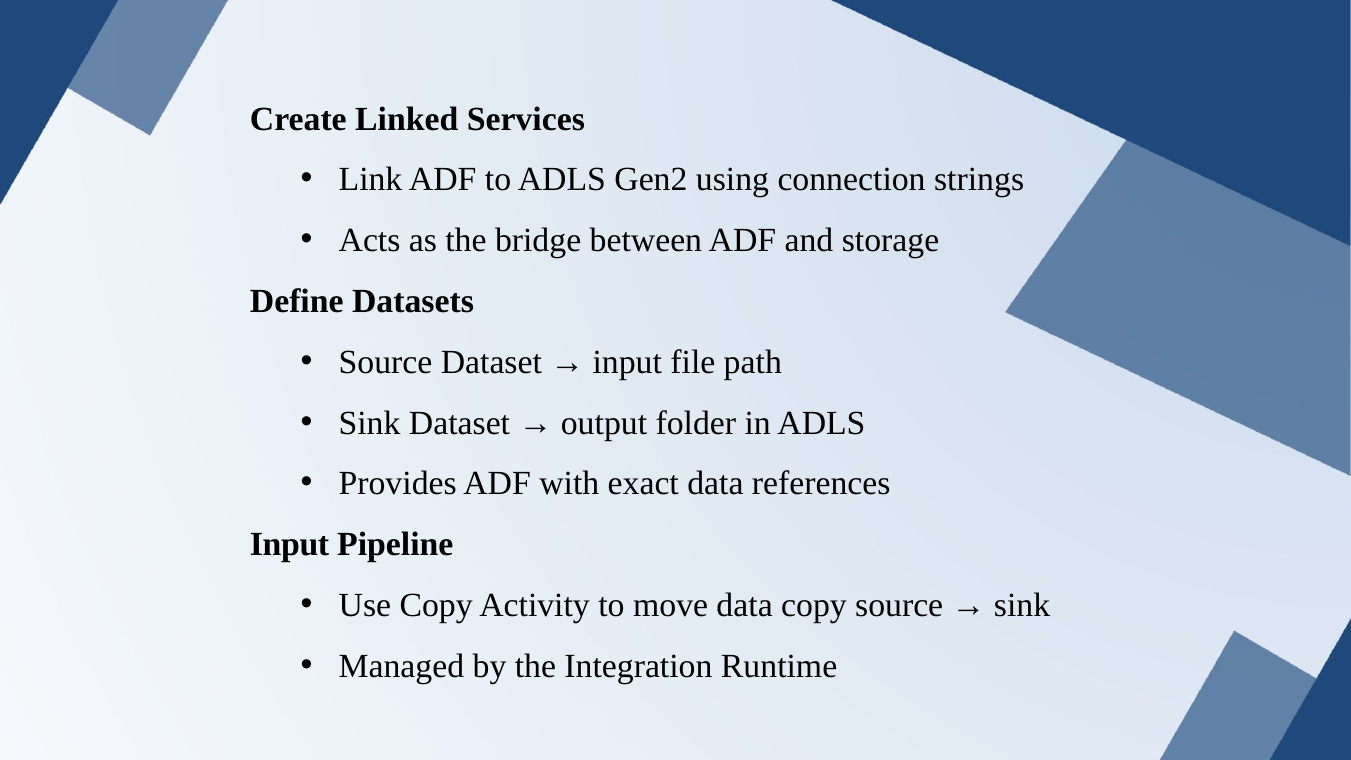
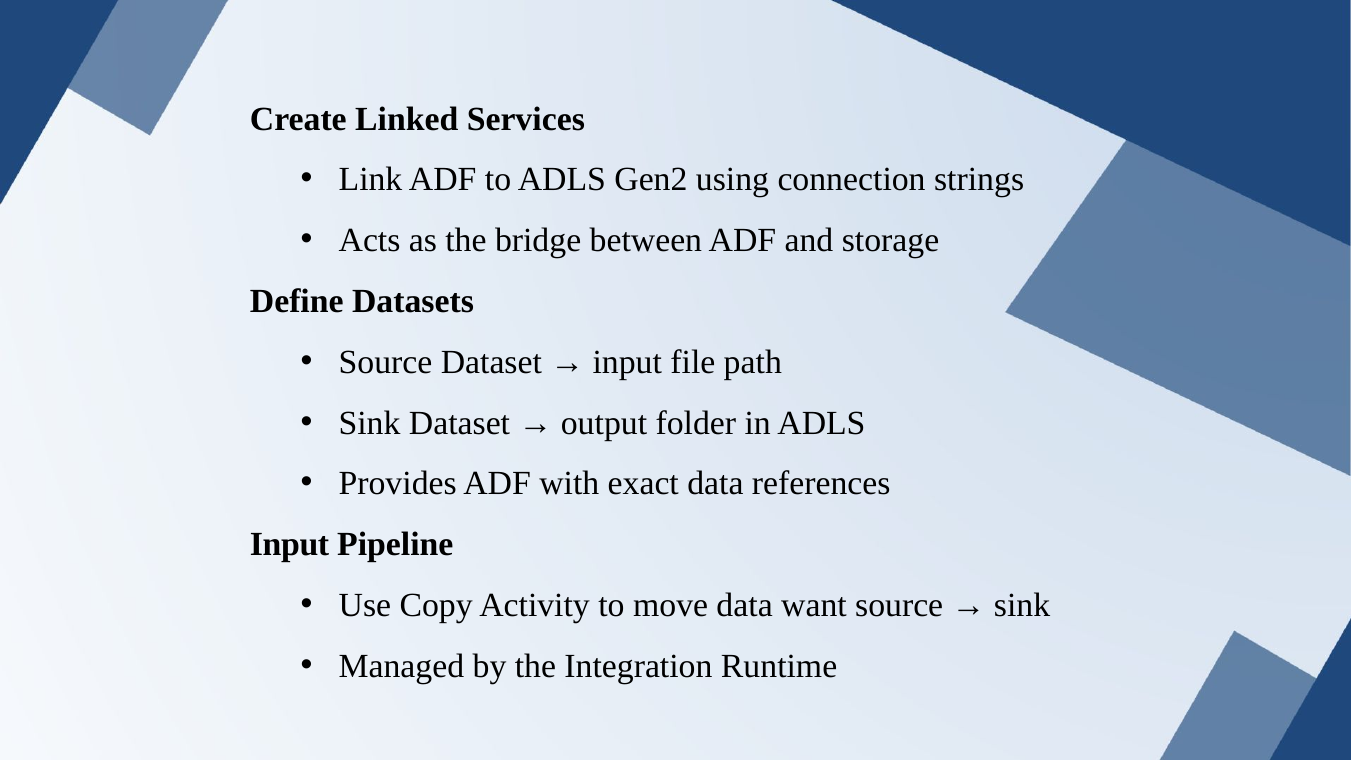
data copy: copy -> want (814, 605)
